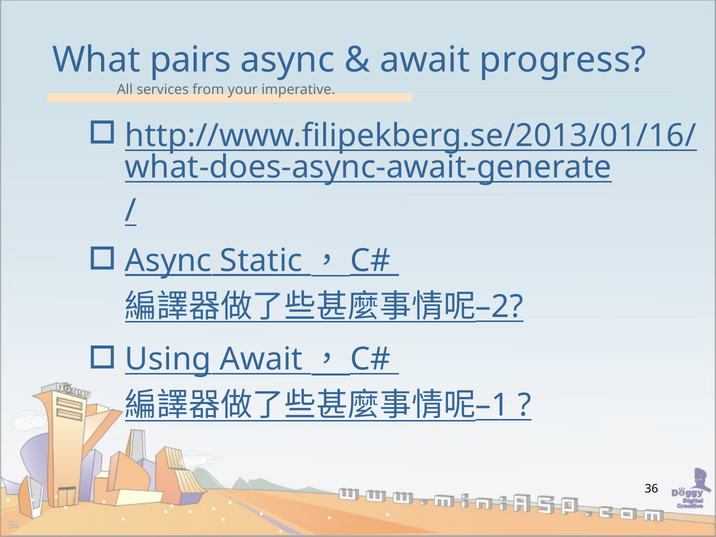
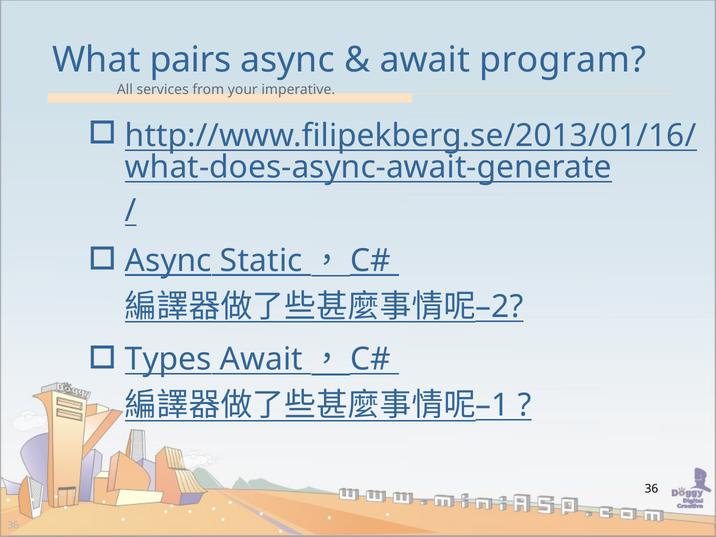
progress: progress -> program (563, 60)
Using: Using -> Types (168, 359)
